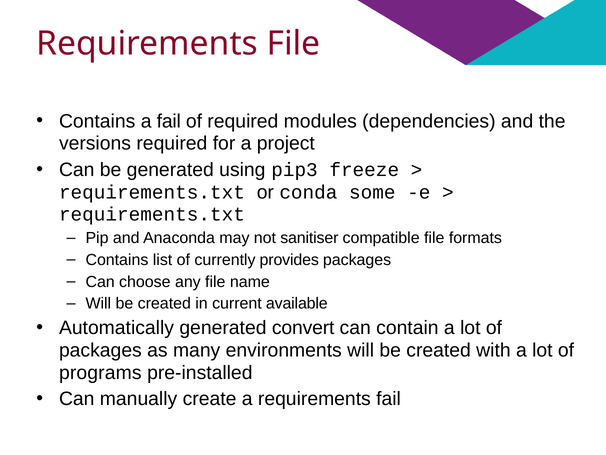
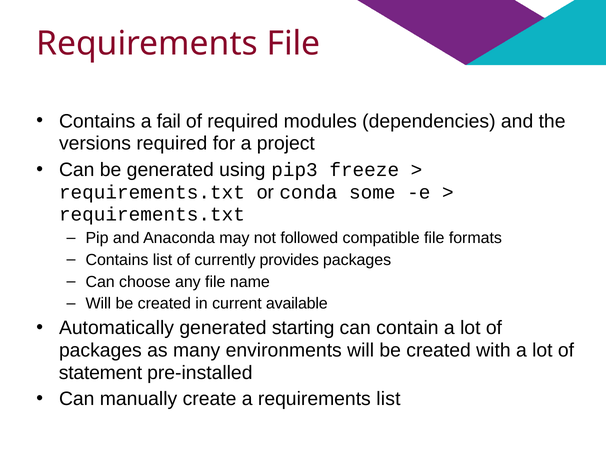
sanitiser: sanitiser -> followed (309, 238)
convert: convert -> starting (303, 328)
programs: programs -> statement (100, 372)
requirements fail: fail -> list (388, 399)
